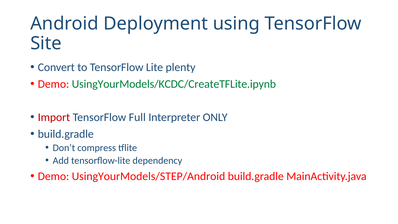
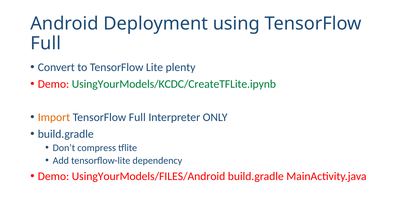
Site: Site -> Full (46, 43)
Import colour: red -> orange (54, 117)
UsingYourModels/STEP/Android: UsingYourModels/STEP/Android -> UsingYourModels/FILES/Android (148, 176)
